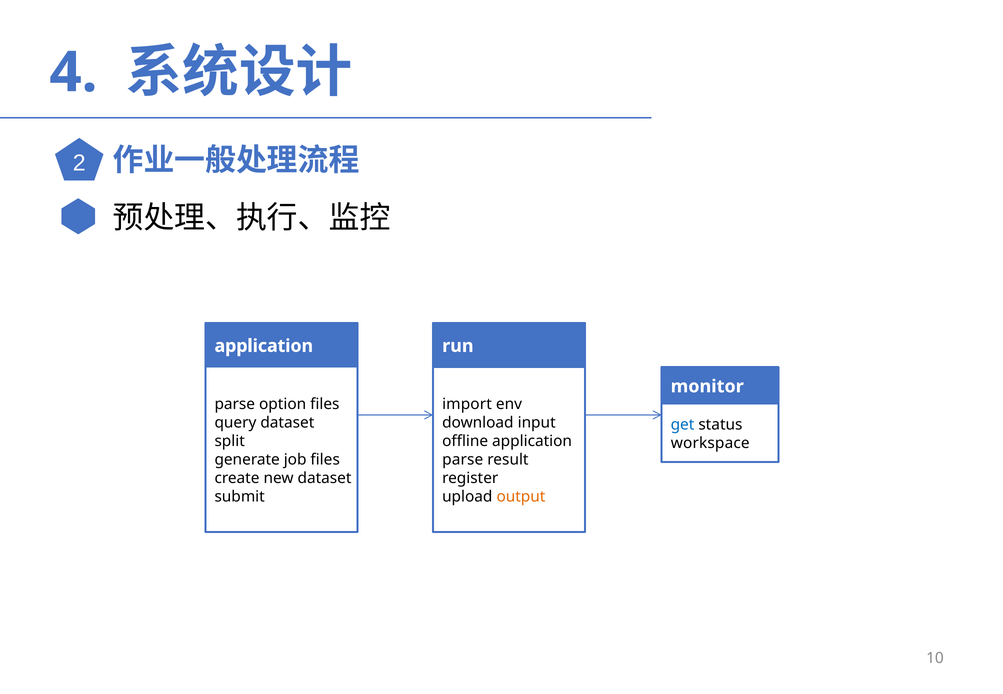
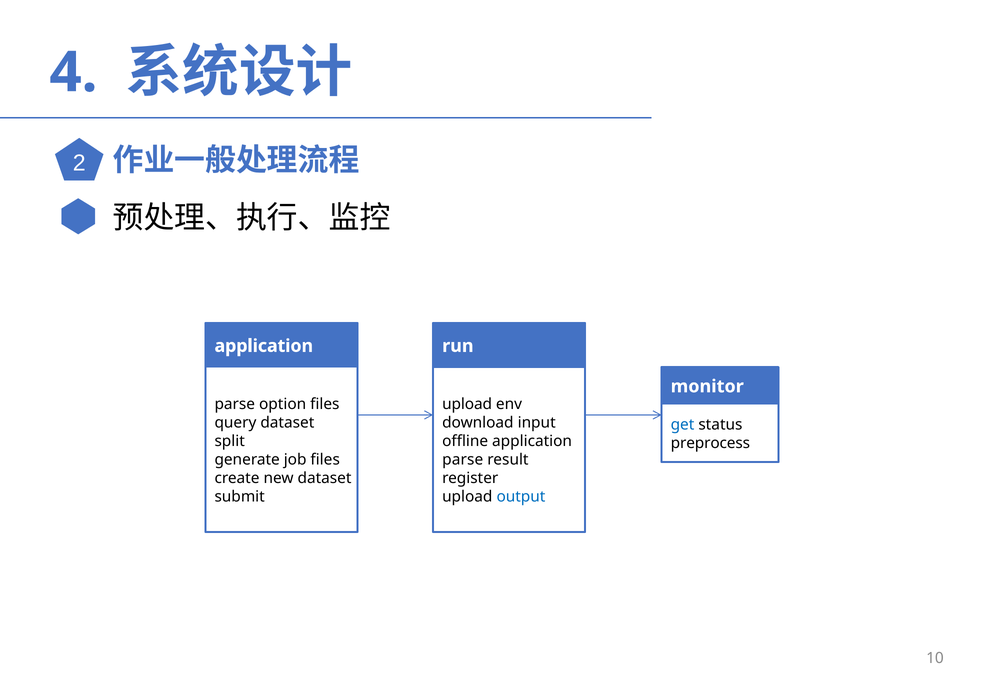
import: import -> upload (467, 405)
workspace: workspace -> preprocess (710, 443)
output colour: orange -> blue (521, 497)
